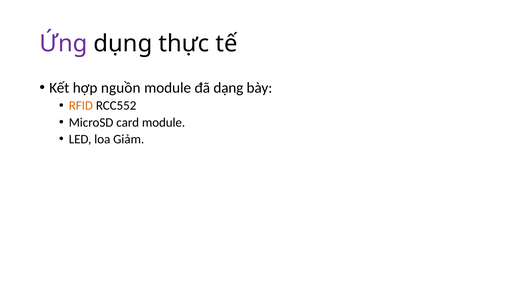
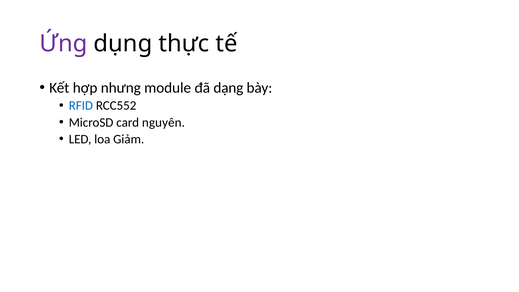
nguồn: nguồn -> nhưng (121, 88)
RFID colour: orange -> blue (81, 106)
card module: module -> nguyên (163, 122)
